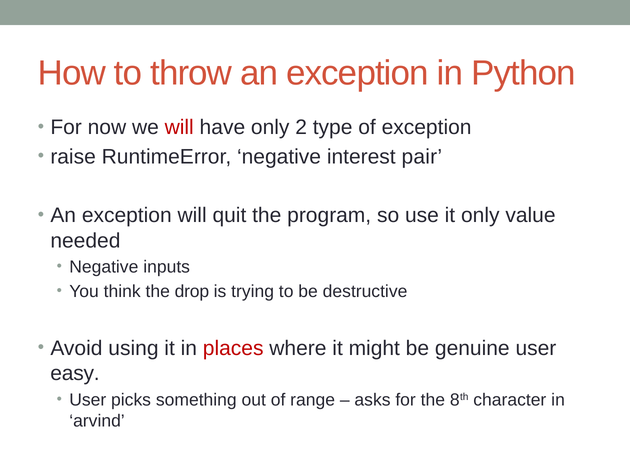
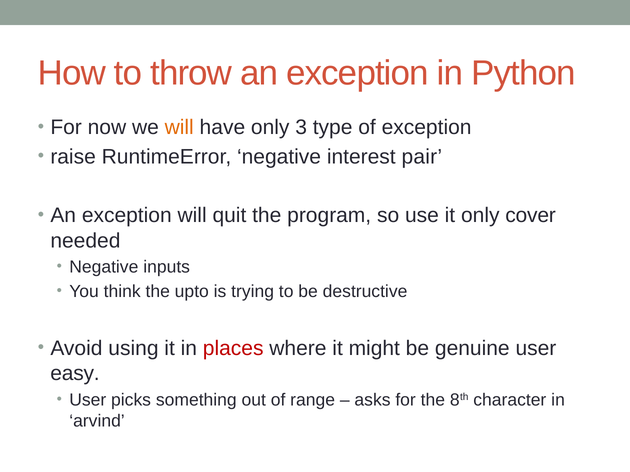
will colour: red -> orange (179, 127)
2: 2 -> 3 (301, 127)
value: value -> cover (531, 216)
drop: drop -> upto (192, 292)
